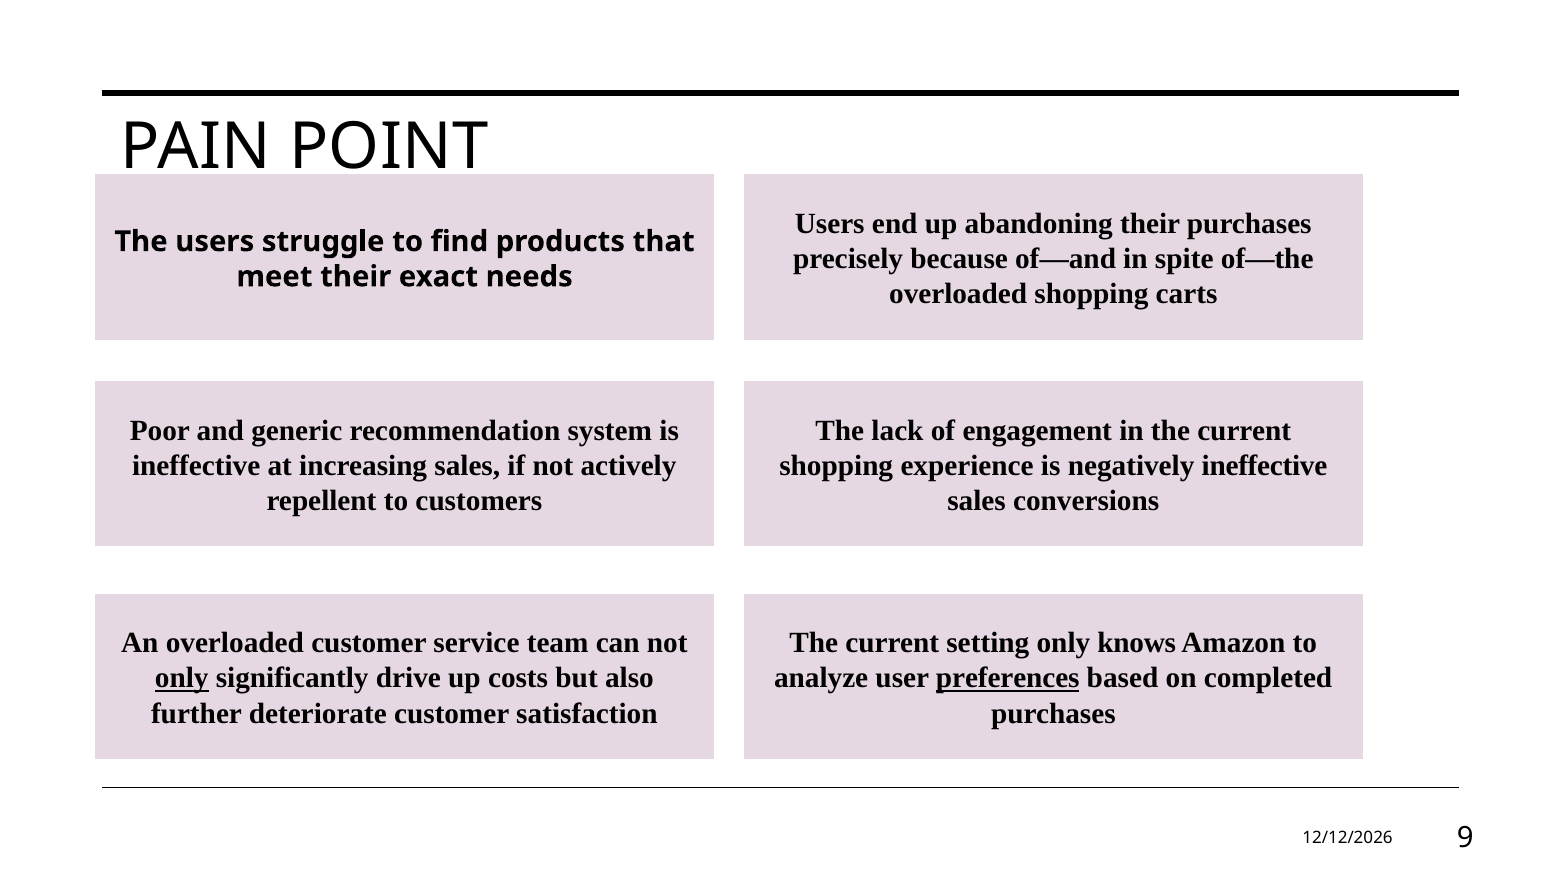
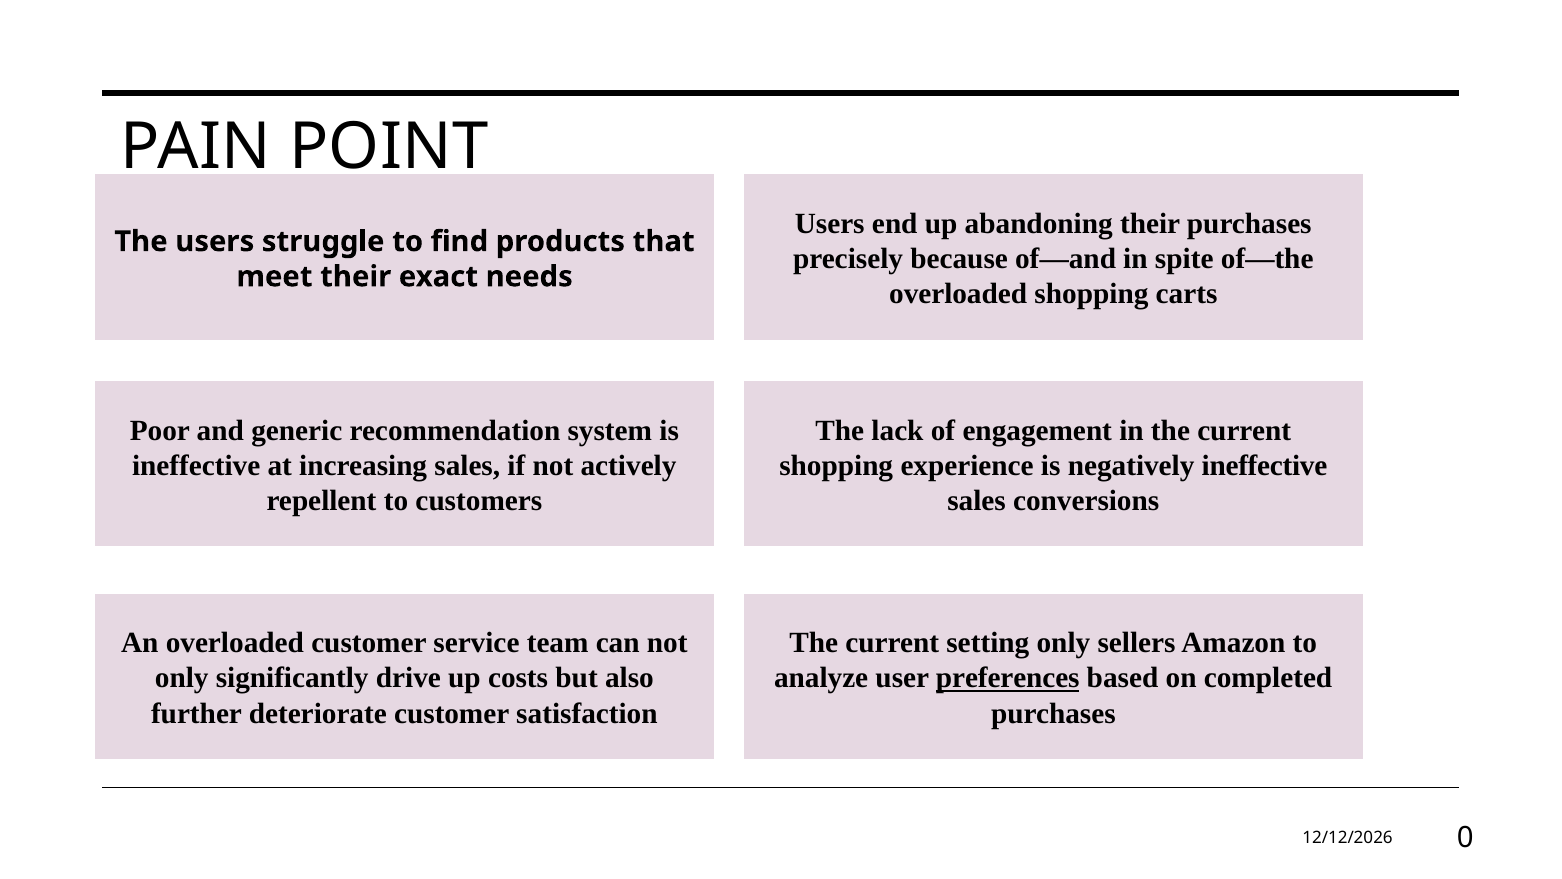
knows: knows -> sellers (1137, 643)
only underline: present -> none (182, 678)
9: 9 -> 0 (1465, 837)
